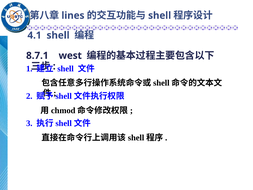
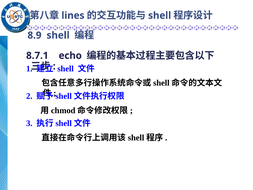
4.1: 4.1 -> 8.9 (34, 35)
west: west -> echo (70, 56)
